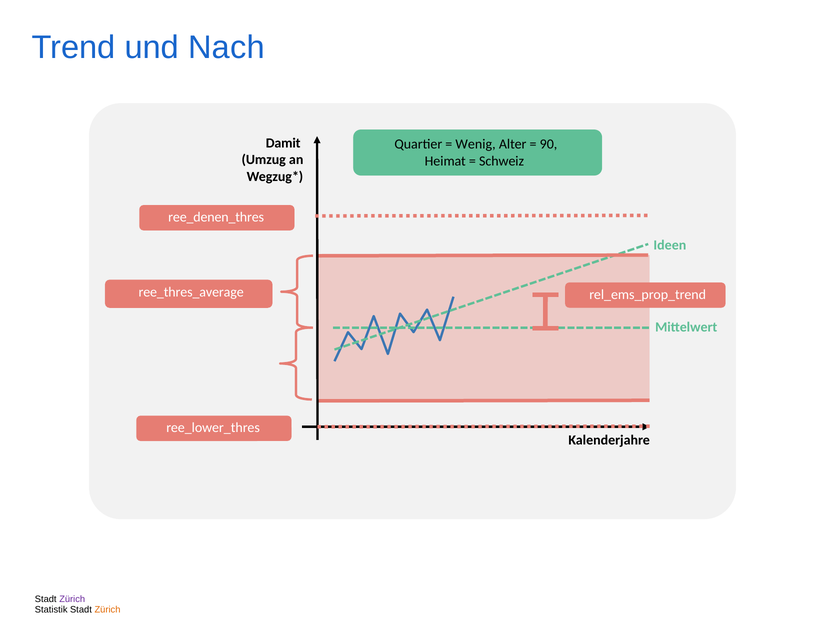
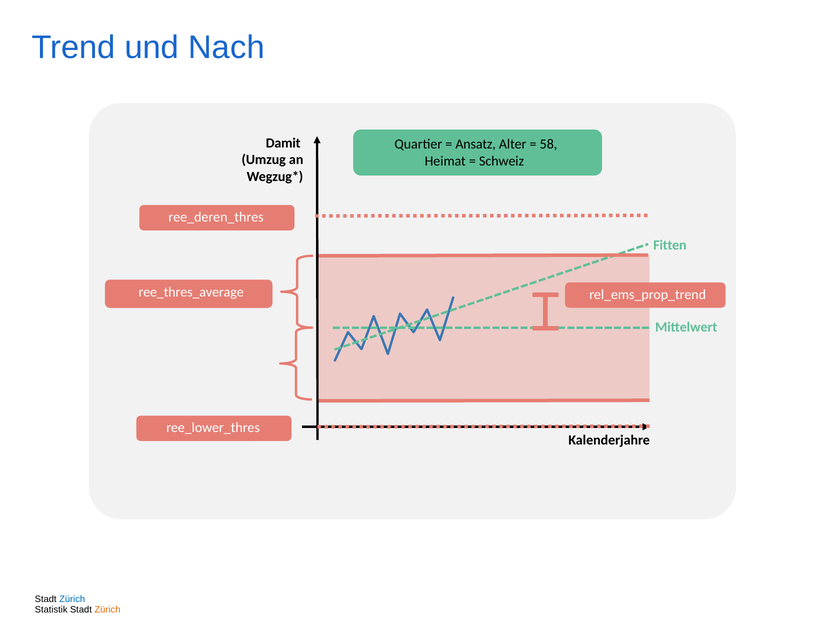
Wenig: Wenig -> Ansatz (476, 144)
90: 90 -> 58 (549, 144)
ree_denen_thres: ree_denen_thres -> ree_deren_thres (216, 217)
Ideen: Ideen -> Fitten (670, 245)
Zürich colour: purple -> blue (72, 599)
